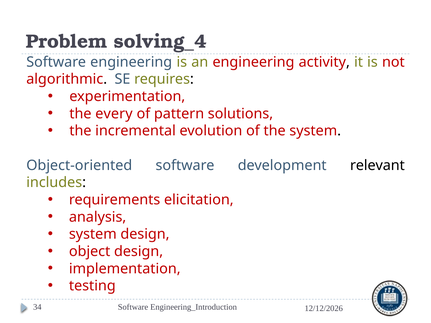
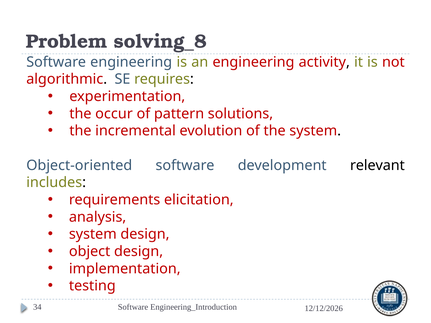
solving_4: solving_4 -> solving_8 (160, 42)
every: every -> occur (114, 114)
